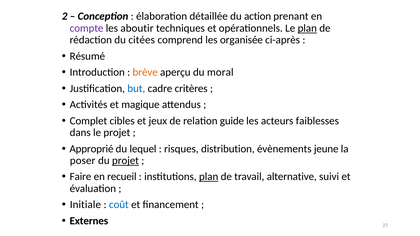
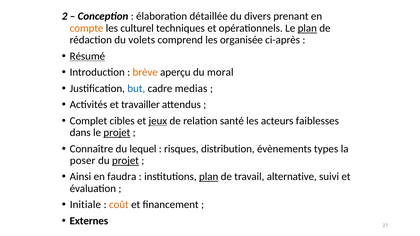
action: action -> divers (258, 16)
compte colour: purple -> orange (87, 28)
aboutir: aboutir -> culturel (137, 28)
citées: citées -> volets (142, 40)
Résumé underline: none -> present (87, 56)
critères: critères -> medias (191, 89)
magique: magique -> travailler (140, 105)
jeux underline: none -> present (158, 121)
guide: guide -> santé (232, 121)
projet underline: none -> present (117, 133)
Approprié: Approprié -> Connaître (91, 149)
jeune: jeune -> types (326, 149)
Faire: Faire -> Ainsi (80, 177)
recueil: recueil -> faudra (122, 177)
coût colour: blue -> orange (119, 205)
